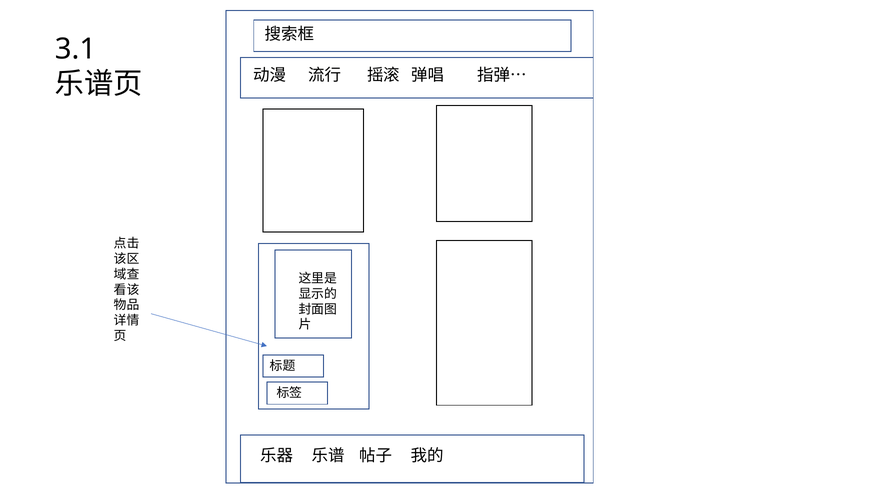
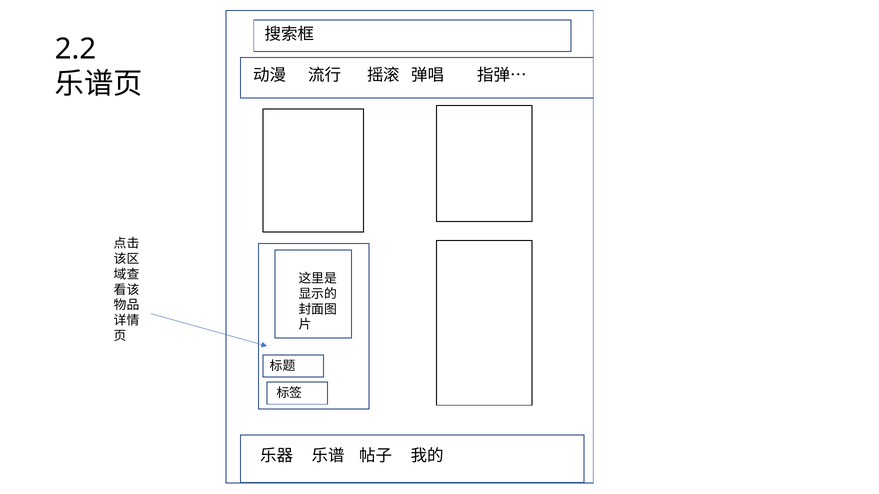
3.1: 3.1 -> 2.2 (75, 49)
